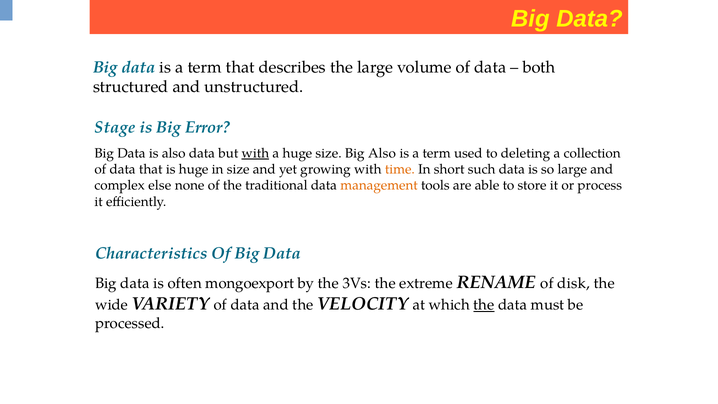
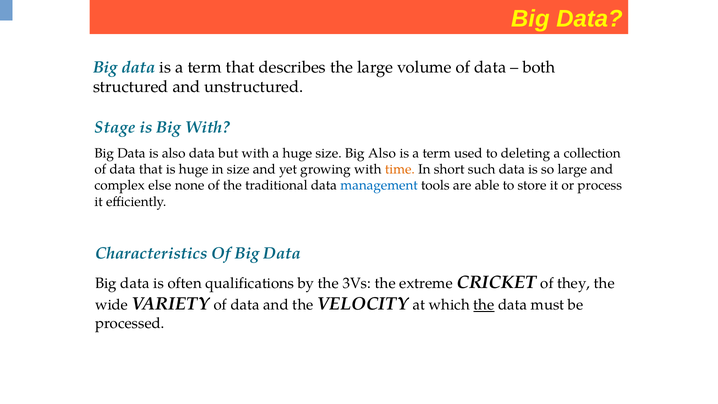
Big Error: Error -> With (207, 127)
with underline: present -> none (255, 153)
management colour: orange -> blue (379, 185)
mongoexport: mongoexport -> qualifications (250, 283)
RENAME: RENAME -> CRICKET (496, 282)
disk: disk -> they (574, 283)
